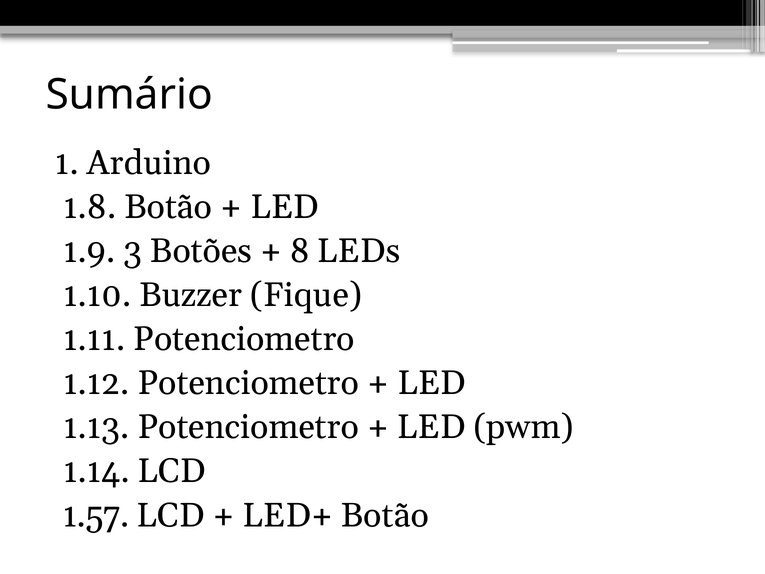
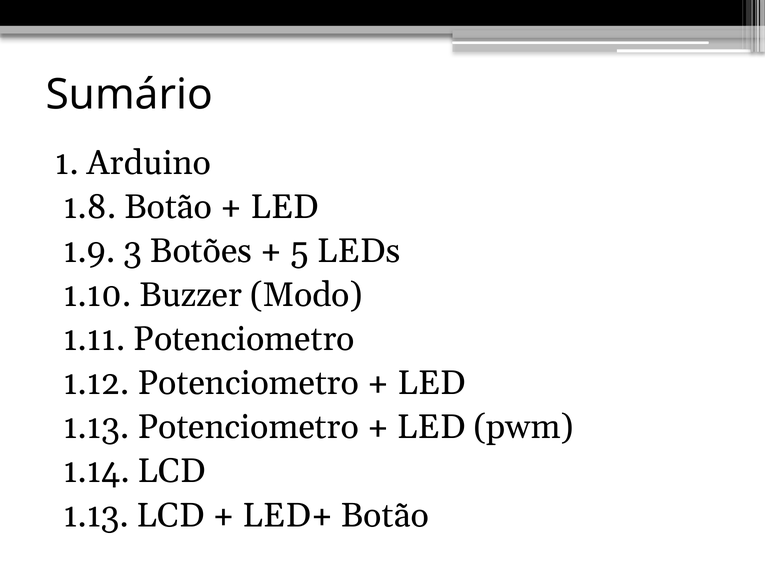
8: 8 -> 5 (300, 251)
Fique: Fique -> Modo (306, 295)
1.57: 1.57 -> 1.13 (96, 515)
